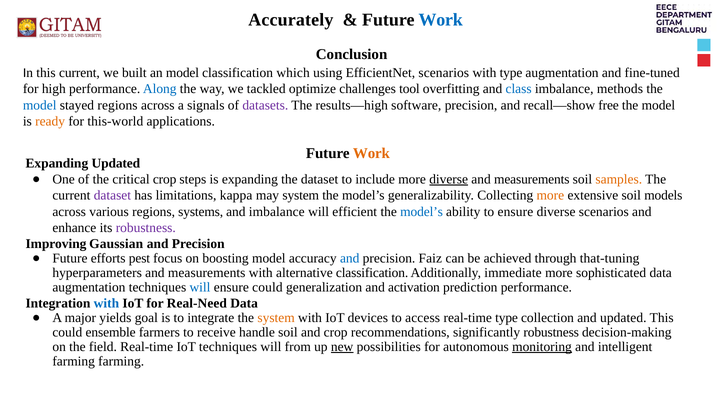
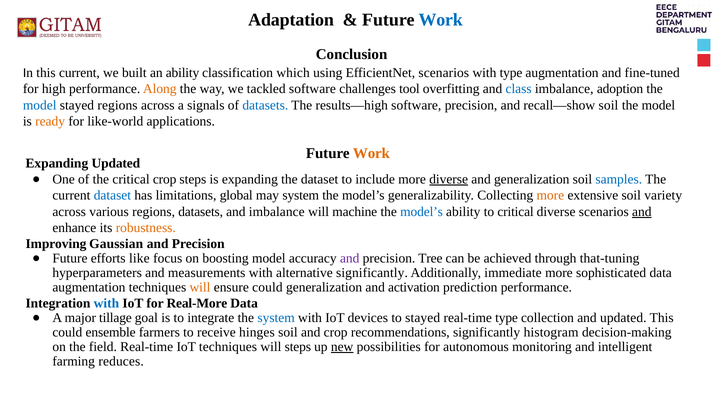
Accurately: Accurately -> Adaptation (291, 20)
an model: model -> ability (183, 73)
Along colour: blue -> orange (160, 89)
tackled optimize: optimize -> software (312, 89)
methods: methods -> adoption (620, 89)
datasets colour: purple -> blue (265, 105)
recall—show free: free -> soil (608, 105)
this-world: this-world -> like-world (115, 121)
measurements: measurements -> generalization (532, 179)
samples colour: orange -> blue (619, 179)
dataset colour: purple -> blue (112, 196)
kappa: kappa -> global (236, 196)
models: models -> variety (663, 196)
regions systems: systems -> datasets (201, 212)
efficient: efficient -> machine (355, 212)
to ensure: ensure -> critical (516, 212)
and underline: none -> present (642, 212)
robustness colour: purple -> orange (146, 228)
pest: pest -> like (139, 258)
and colour: blue -> purple (350, 258)
Faiz: Faiz -> Tree (430, 258)
alternative classification: classification -> significantly (372, 273)
will colour: blue -> orange (200, 287)
Real-Need: Real-Need -> Real-More (197, 304)
yields: yields -> tillage (115, 318)
system colour: orange -> blue (276, 318)
to access: access -> stayed (423, 318)
handle: handle -> hinges (257, 333)
significantly robustness: robustness -> histogram (551, 333)
will from: from -> steps (298, 347)
monitoring underline: present -> none (542, 347)
farming farming: farming -> reduces (121, 362)
